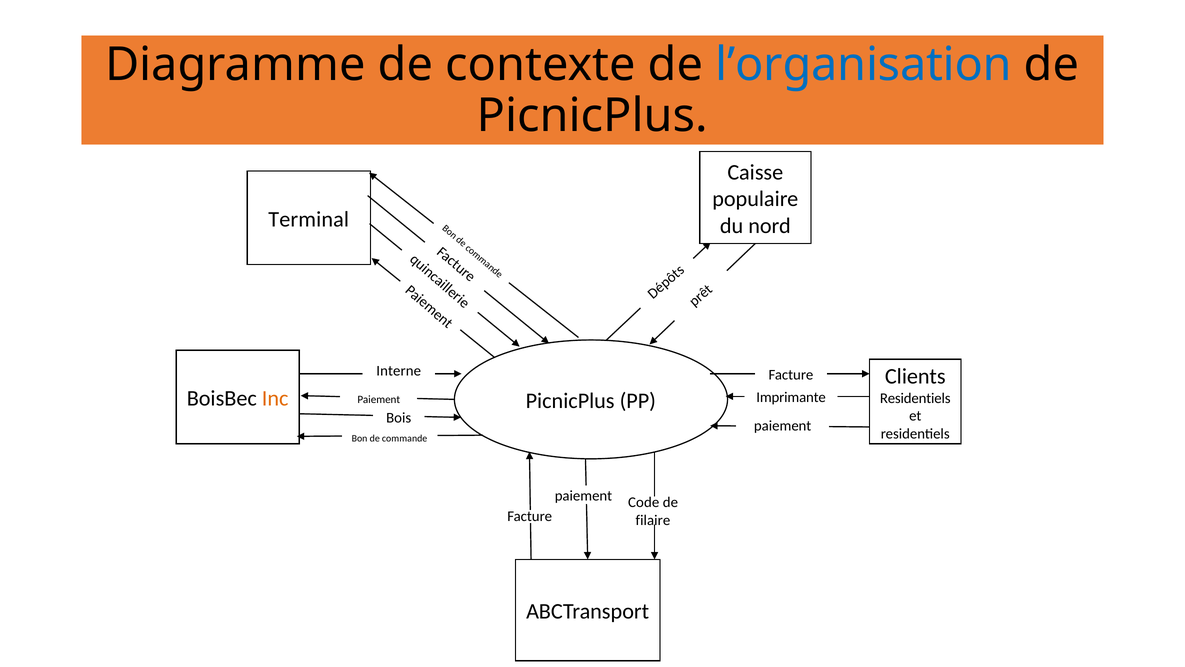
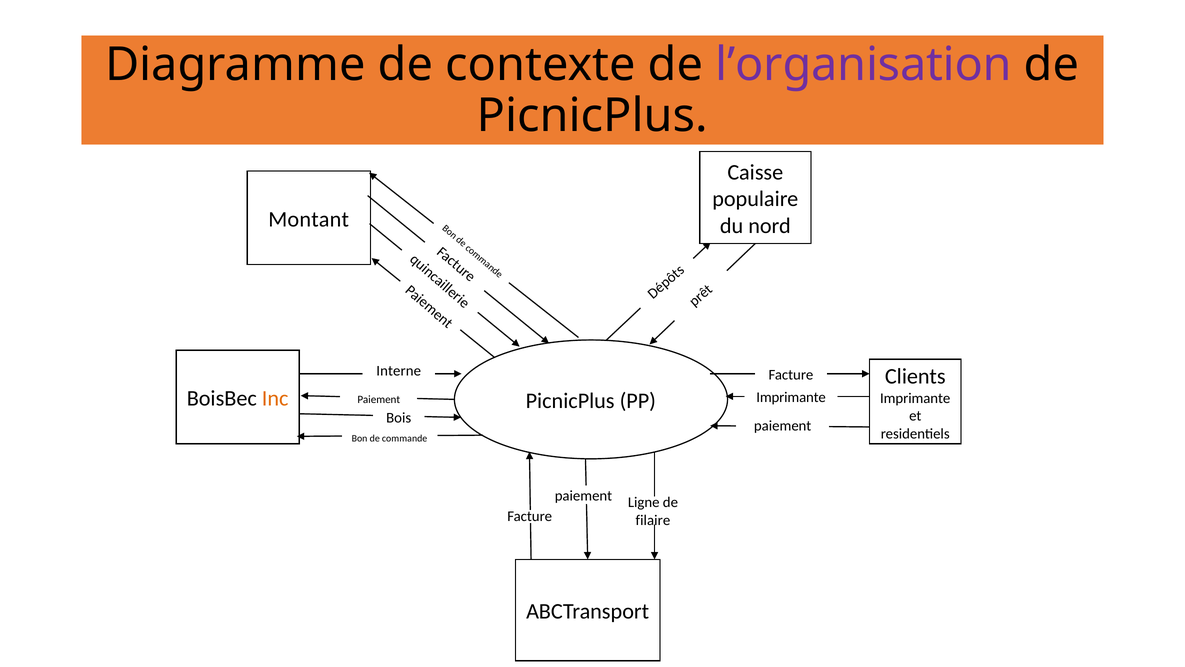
l’organisation colour: blue -> purple (864, 65)
Terminal: Terminal -> Montant (309, 219)
Residentiels: Residentiels -> Imprimante (915, 398)
Code: Code -> Ligne (644, 502)
